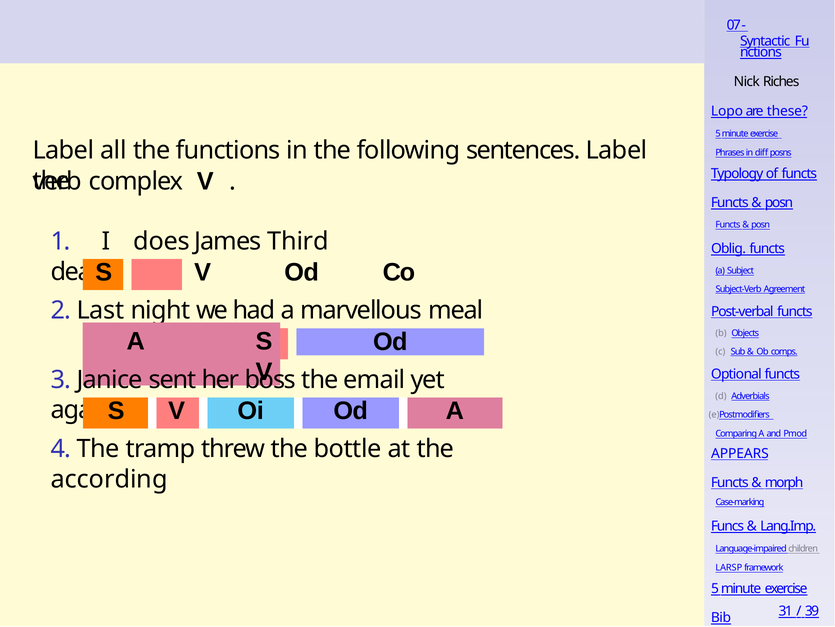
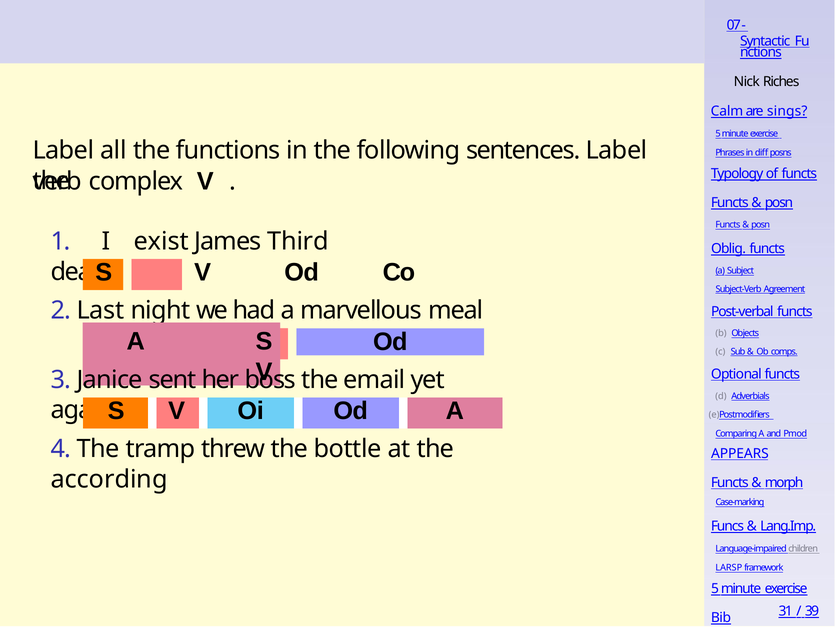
Lopo: Lopo -> Calm (727, 111)
these: these -> sings (787, 111)
does: does -> exist (161, 241)
